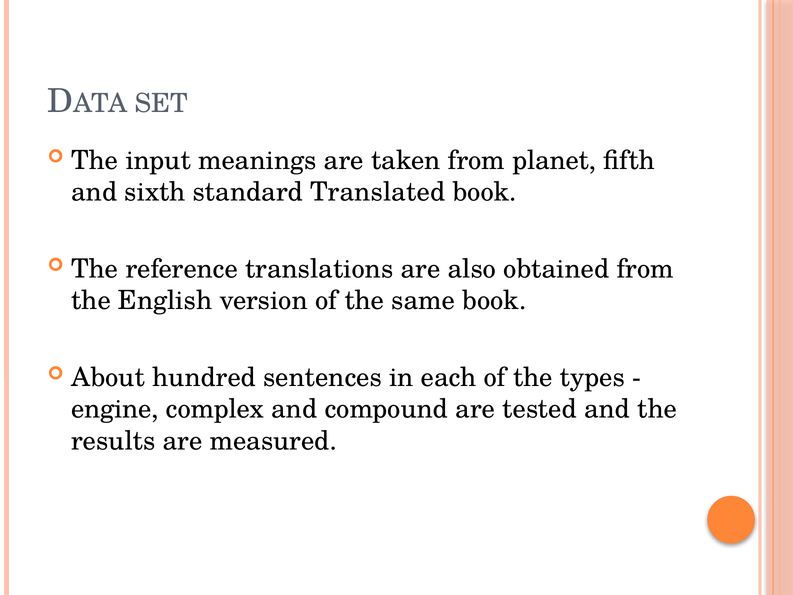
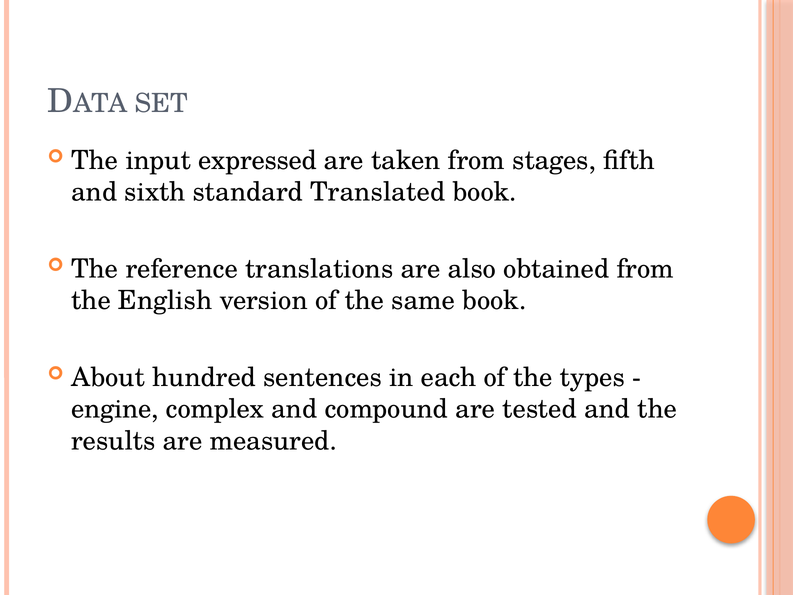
meanings: meanings -> expressed (258, 160)
planet: planet -> stages (554, 160)
